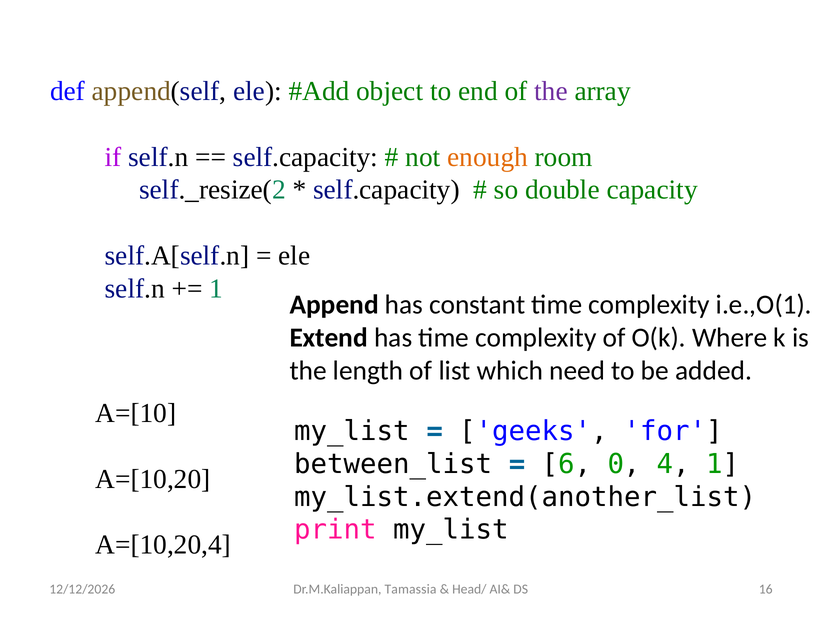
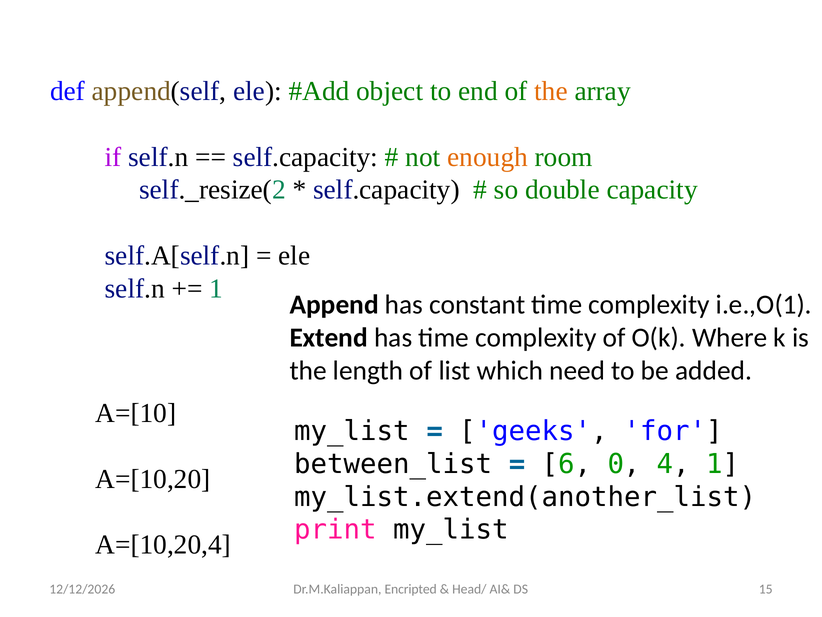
the colour: purple -> orange (551, 91)
Tamassia: Tamassia -> Encripted (411, 589)
16: 16 -> 15 (766, 589)
